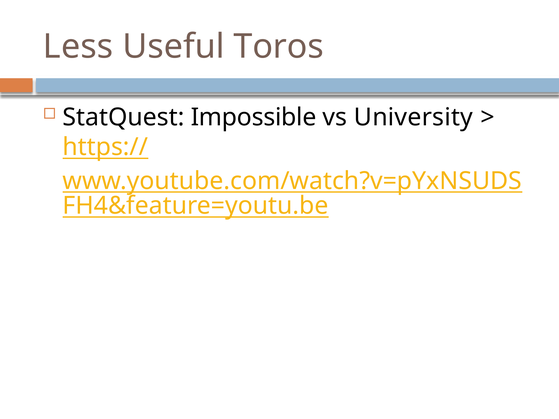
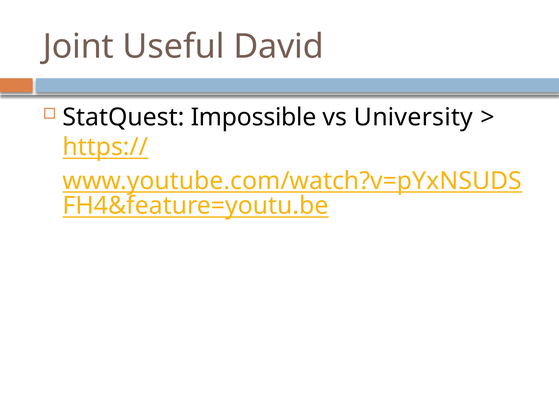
Less: Less -> Joint (78, 47)
Toros: Toros -> David (279, 47)
